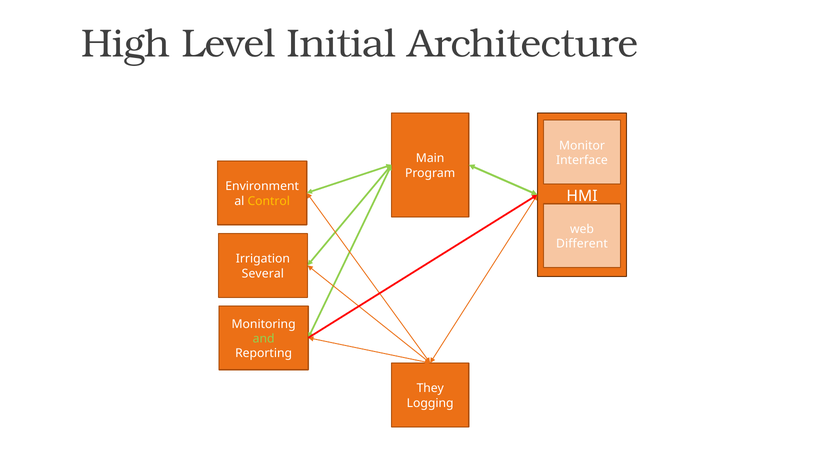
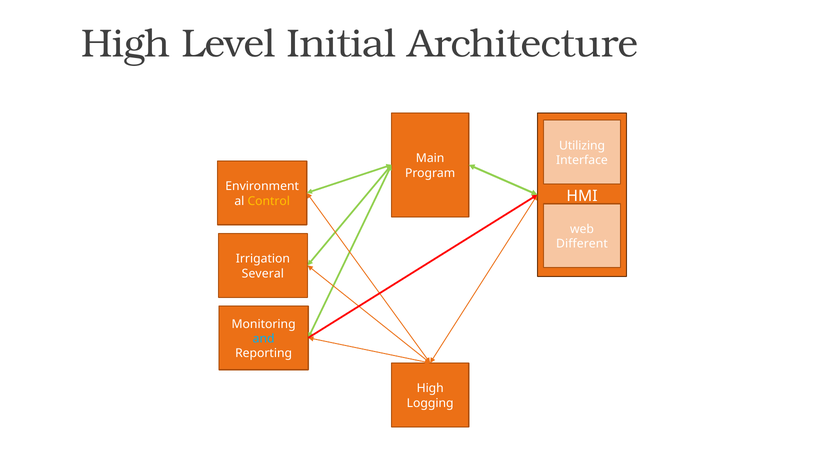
Monitor: Monitor -> Utilizing (582, 145)
and colour: light green -> light blue (264, 338)
They: They -> High (430, 388)
